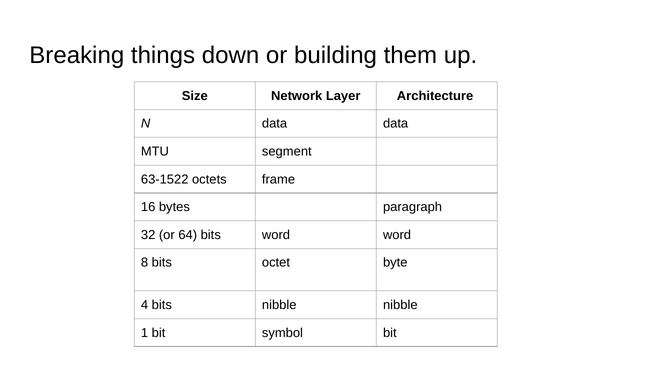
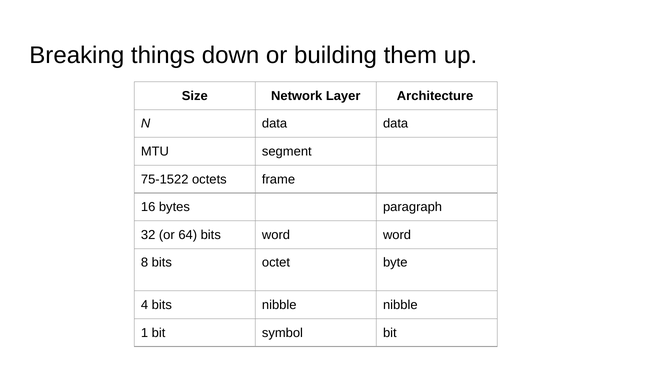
63-1522: 63-1522 -> 75-1522 (165, 180)
